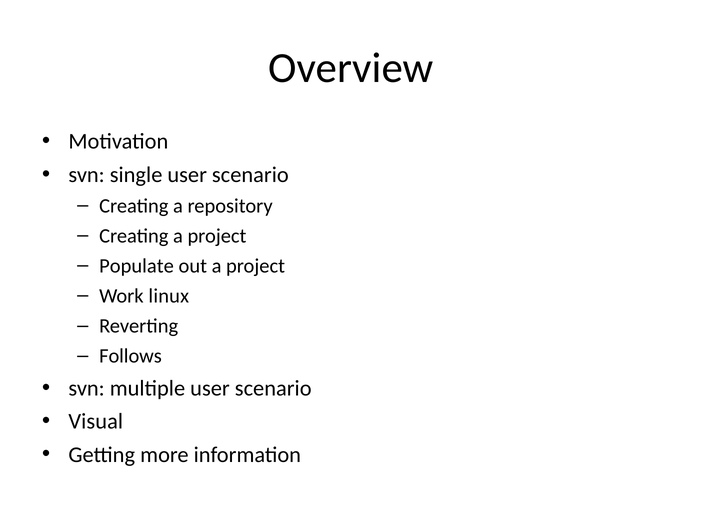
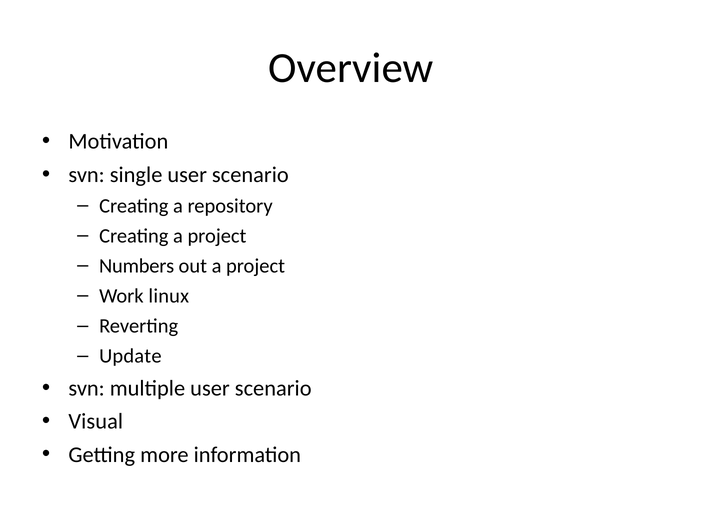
Populate: Populate -> Numbers (137, 266)
Follows: Follows -> Update (130, 356)
